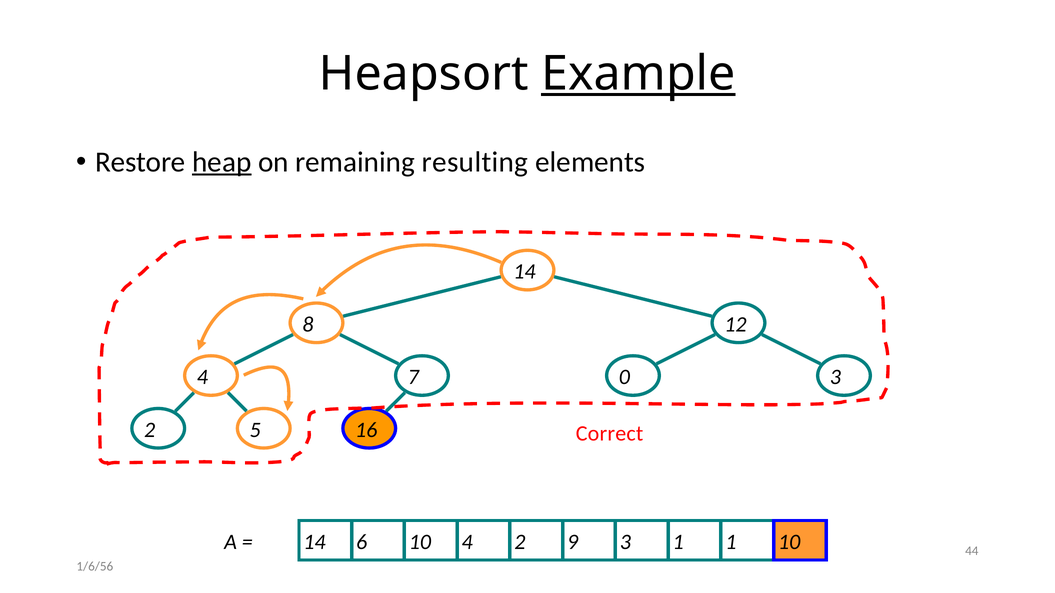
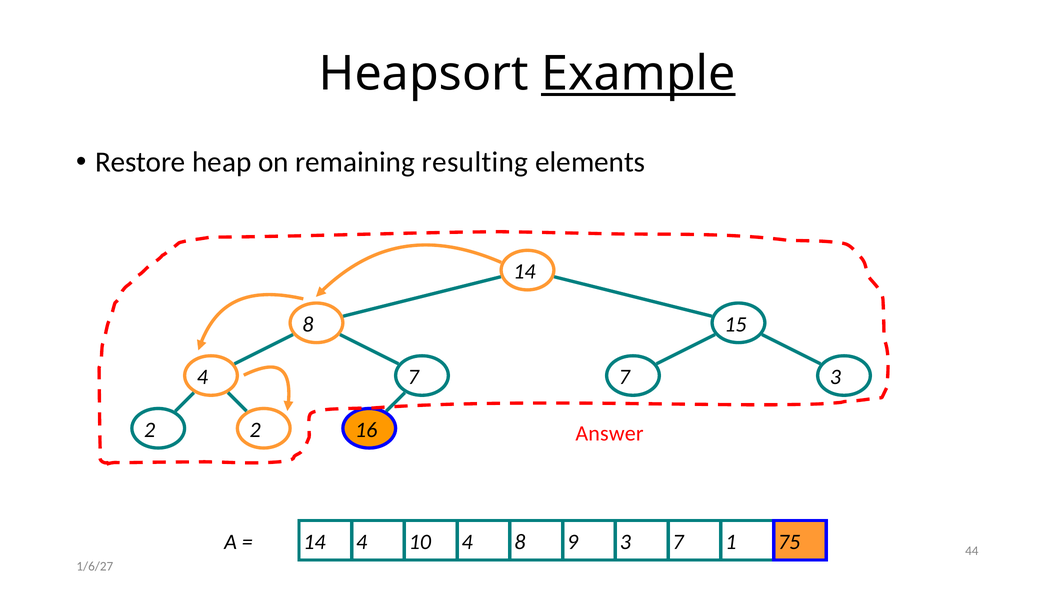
heap underline: present -> none (222, 162)
12: 12 -> 15 (735, 325)
7 0: 0 -> 7 (624, 377)
2 5: 5 -> 2 (255, 430)
Correct: Correct -> Answer (610, 434)
14 6: 6 -> 4 (362, 542)
4 2: 2 -> 8 (520, 542)
3 1: 1 -> 7 (678, 542)
1 10: 10 -> 75 (789, 542)
1/6/56: 1/6/56 -> 1/6/27 (95, 567)
